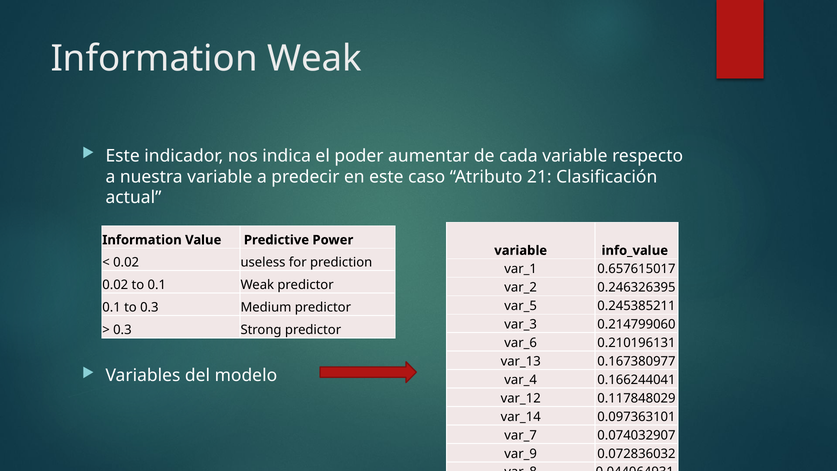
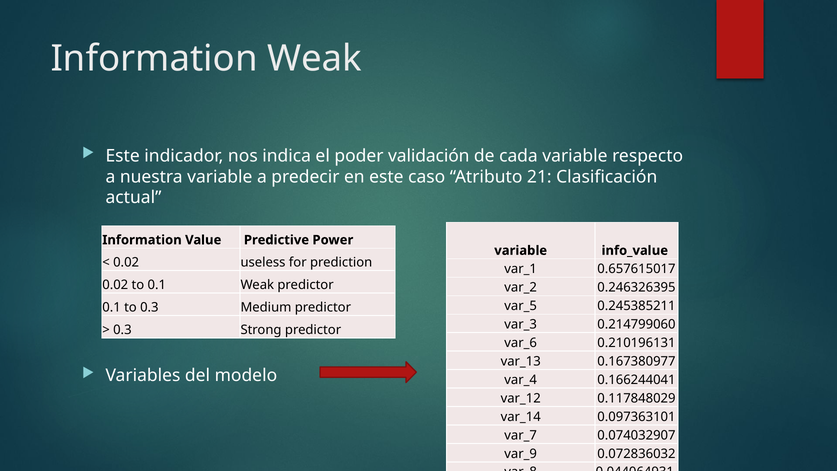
aumentar: aumentar -> validación (429, 156)
